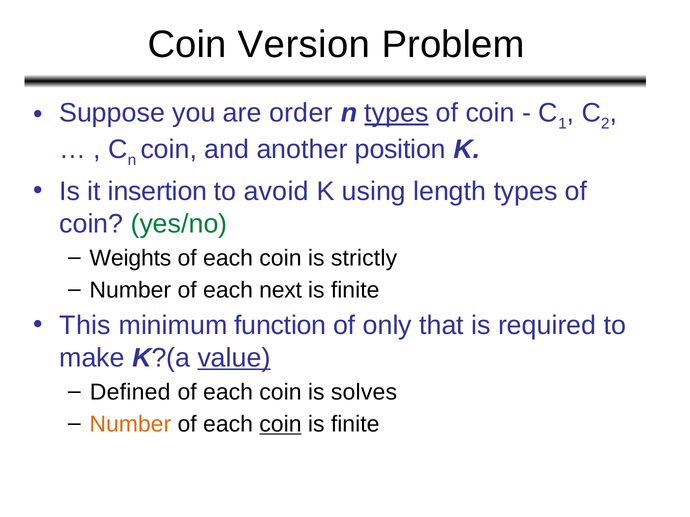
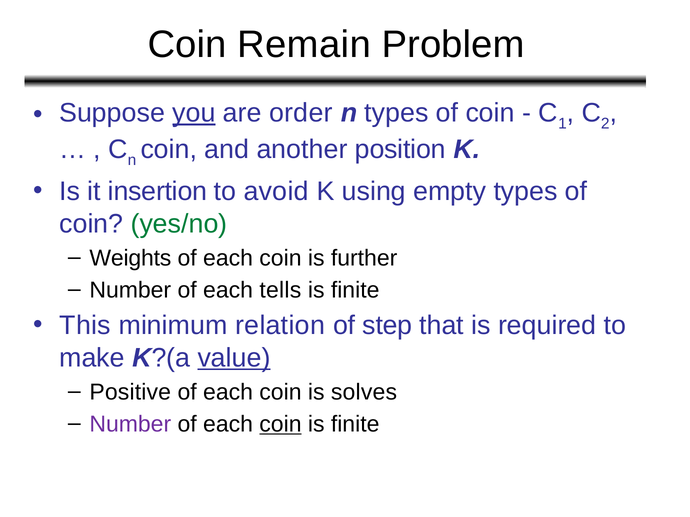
Version: Version -> Remain (304, 44)
you underline: none -> present (194, 113)
types underline: present -> none (397, 113)
length: length -> empty (450, 192)
strictly: strictly -> further (364, 258)
next: next -> tells (280, 290)
function: function -> relation (280, 326)
only: only -> step (387, 326)
Defined: Defined -> Positive (130, 392)
Number colour: orange -> purple (130, 425)
